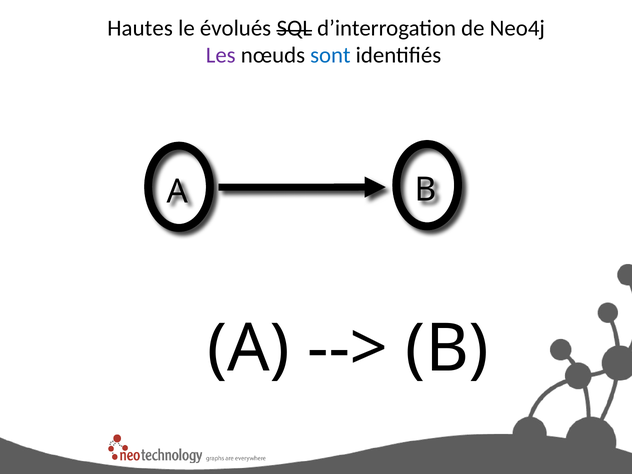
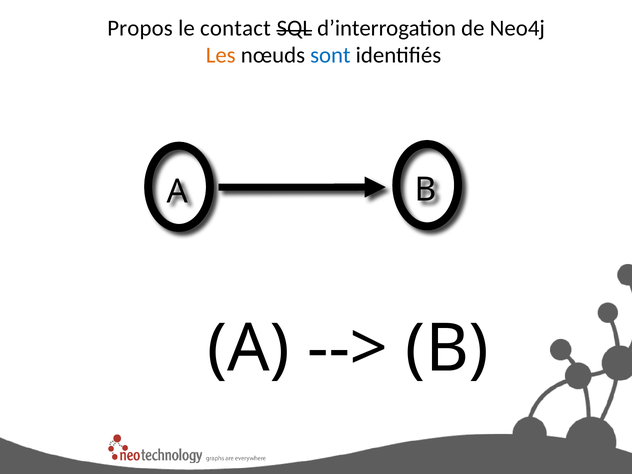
Hautes: Hautes -> Propos (140, 28)
évolués: évolués -> contact (235, 28)
Les colour: purple -> orange (221, 55)
